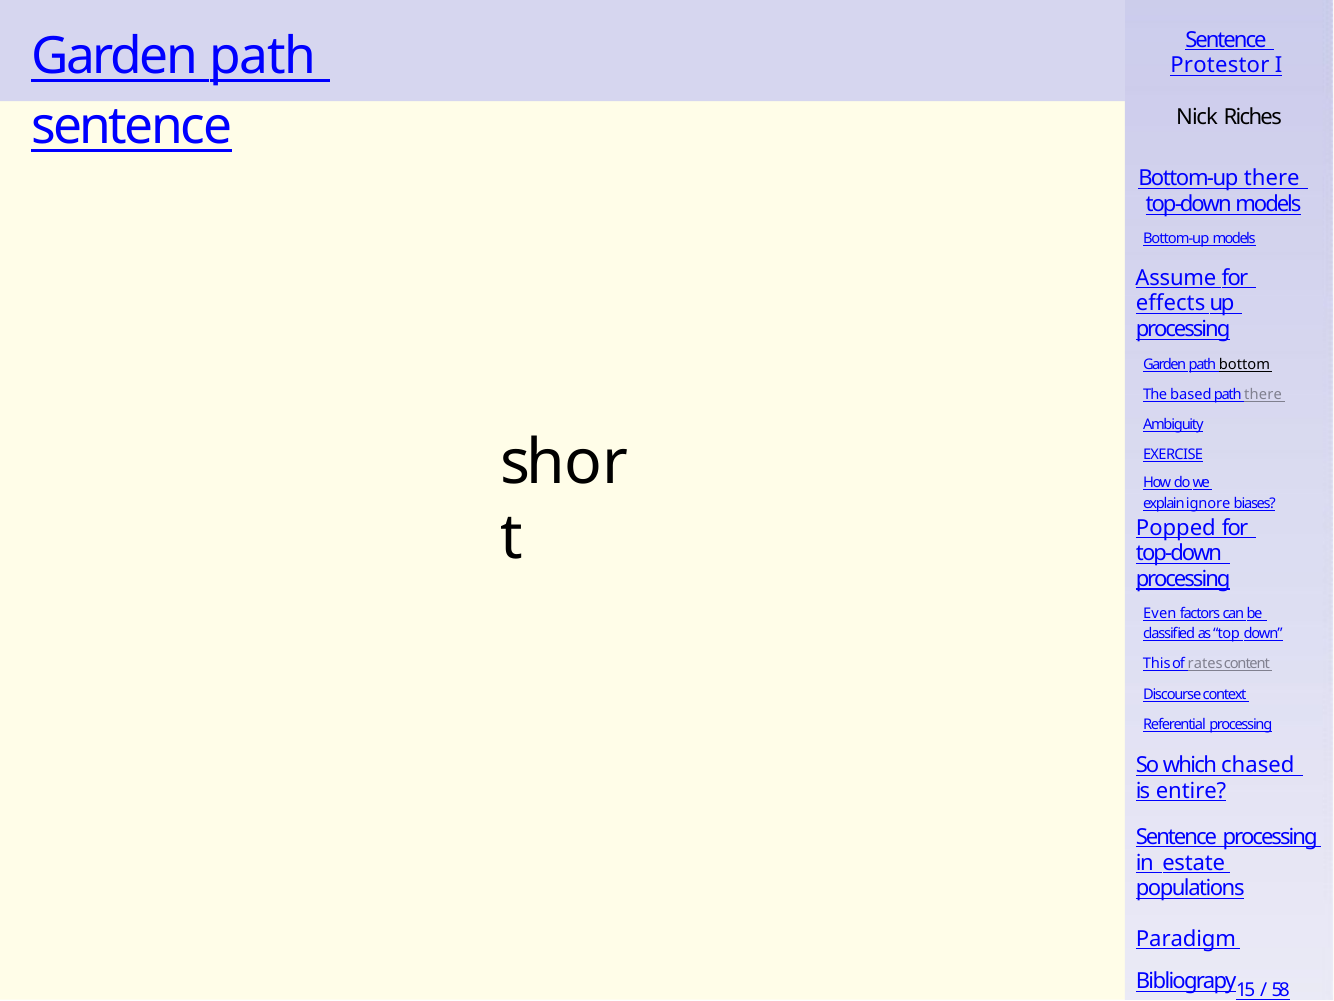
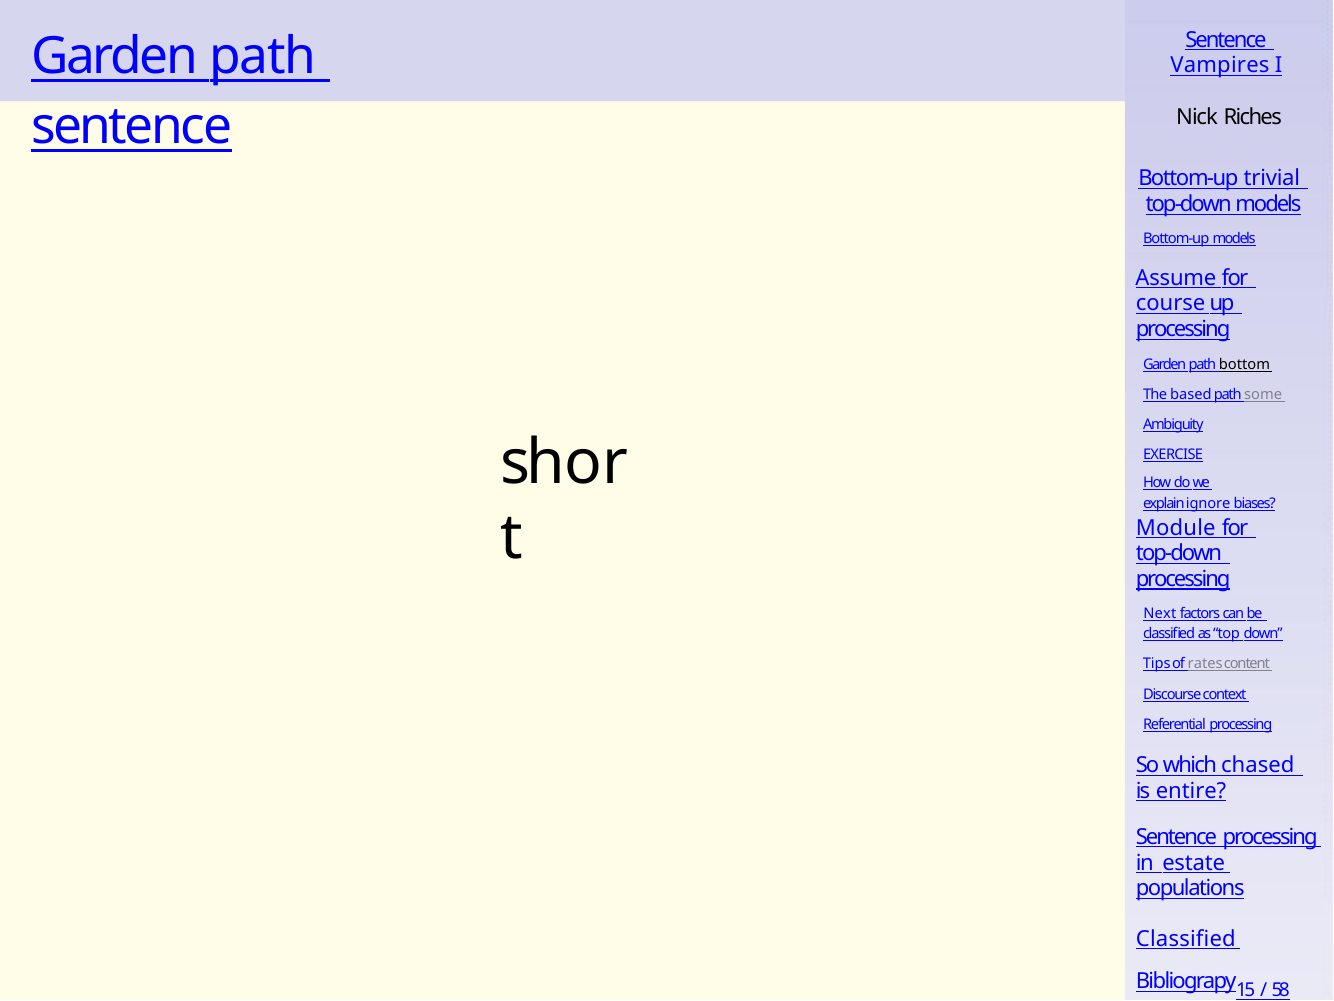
Protestor: Protestor -> Vampires (1220, 66)
Bottom-up there: there -> trivial (1272, 179)
effects: effects -> course (1171, 304)
path there: there -> some (1263, 395)
Popped: Popped -> Module (1176, 528)
Even: Even -> Next (1160, 614)
This: This -> Tips (1157, 664)
Paradigm: Paradigm -> Classified (1186, 939)
